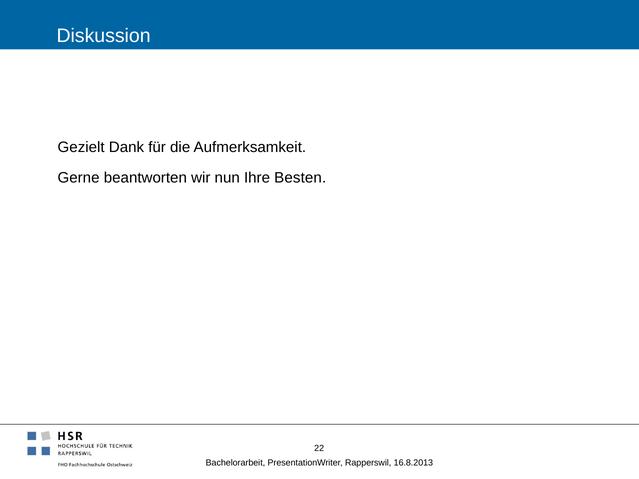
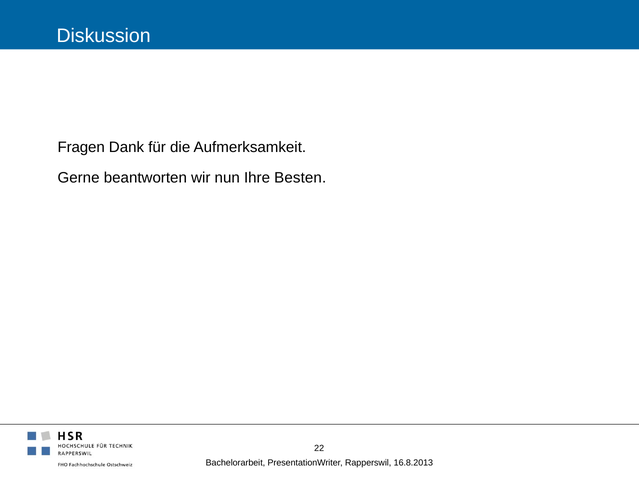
Gezielt: Gezielt -> Fragen (81, 147)
